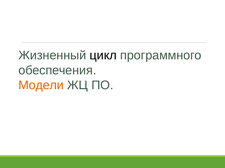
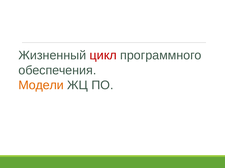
цикл colour: black -> red (103, 56)
